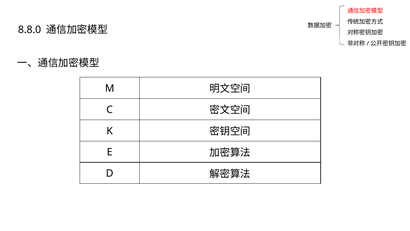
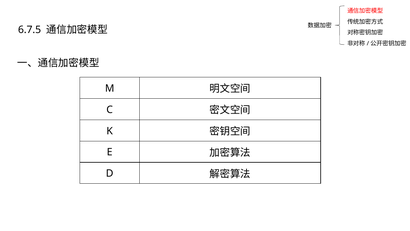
8.8.0: 8.8.0 -> 6.7.5 (30, 30)
